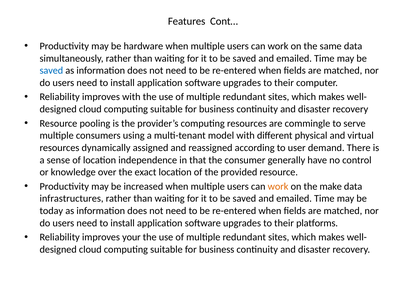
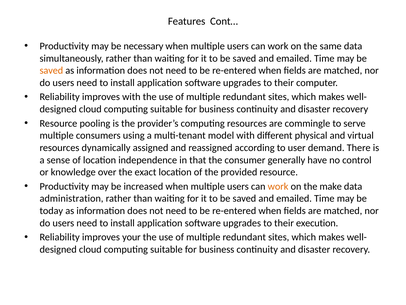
hardware: hardware -> necessary (143, 46)
saved colour: blue -> orange (51, 70)
infrastructures: infrastructures -> administration (72, 198)
platforms: platforms -> execution (317, 223)
